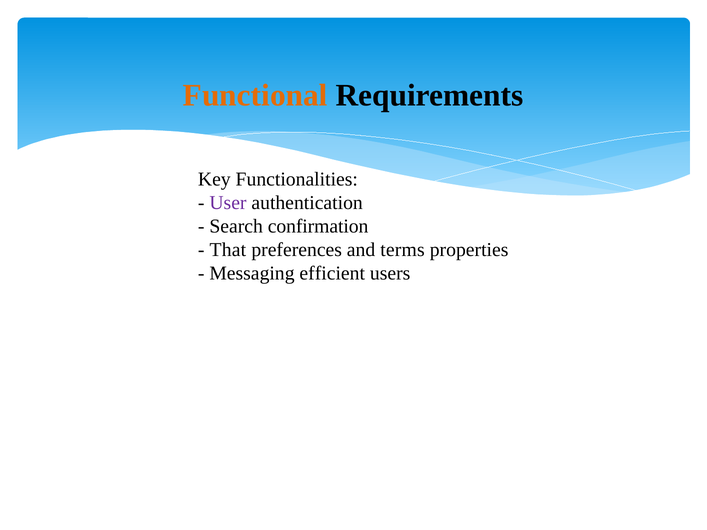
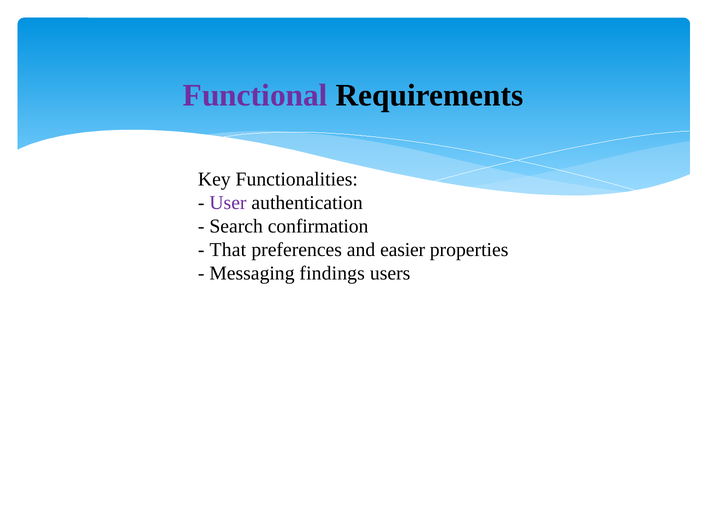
Functional colour: orange -> purple (255, 95)
terms: terms -> easier (403, 250)
efficient: efficient -> findings (332, 274)
